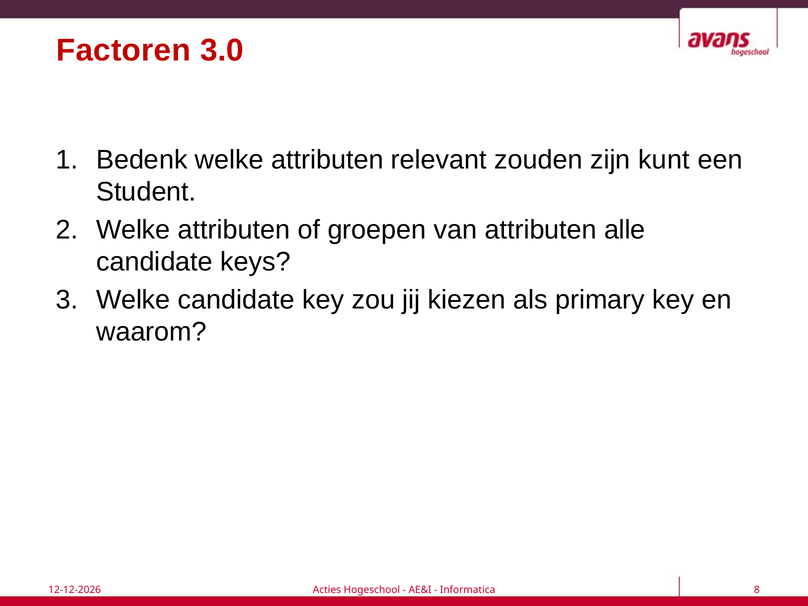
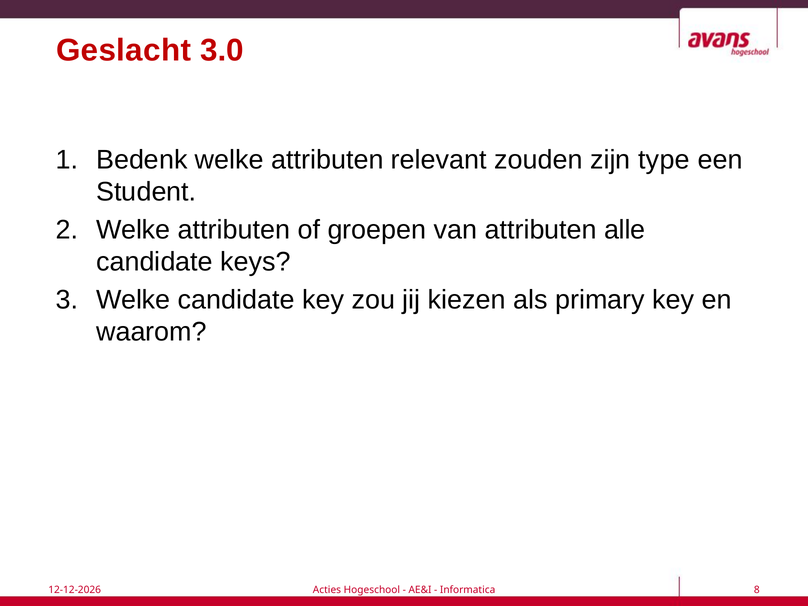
Factoren: Factoren -> Geslacht (124, 51)
kunt: kunt -> type (664, 160)
